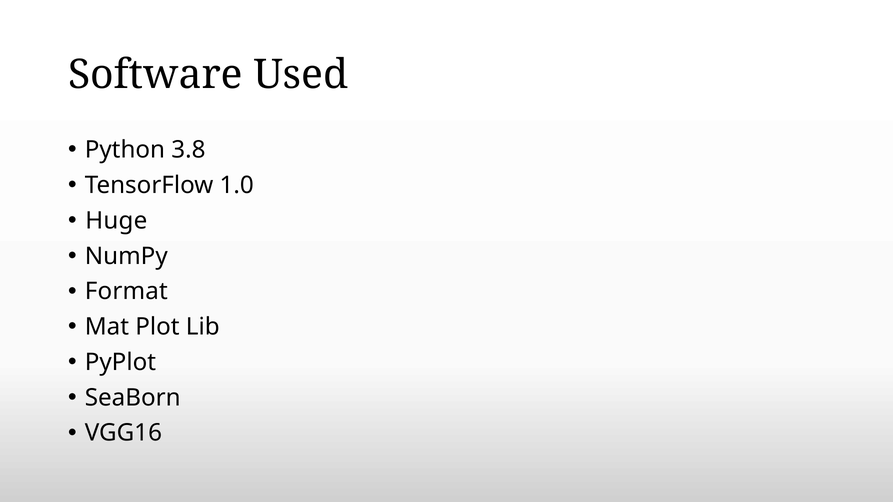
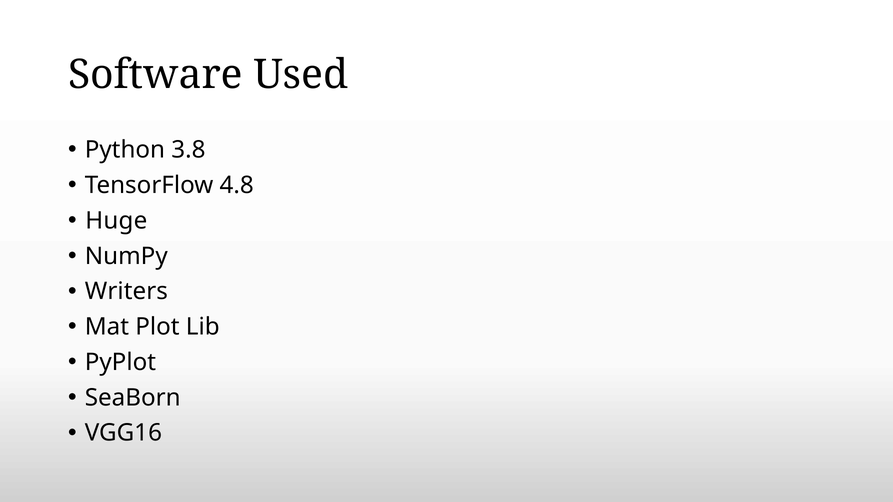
1.0: 1.0 -> 4.8 (237, 185)
Format: Format -> Writers (126, 292)
